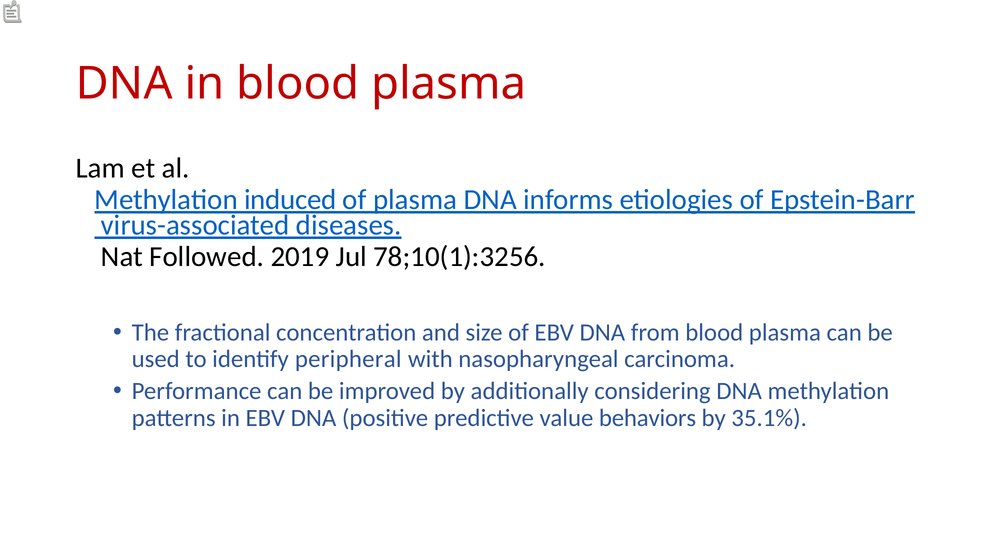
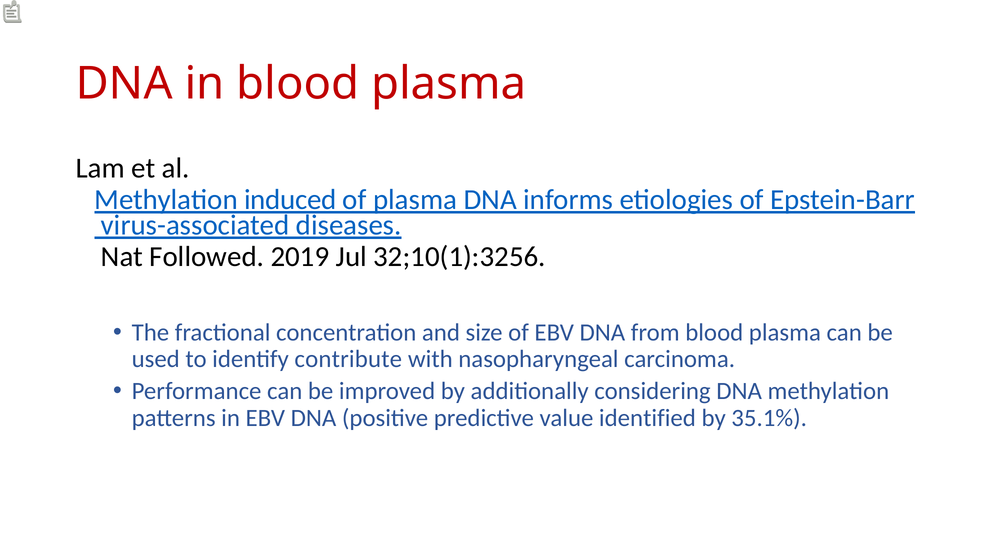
78;10(1):3256: 78;10(1):3256 -> 32;10(1):3256 (459, 257)
peripheral: peripheral -> contribute (348, 359)
behaviors: behaviors -> identified (647, 418)
